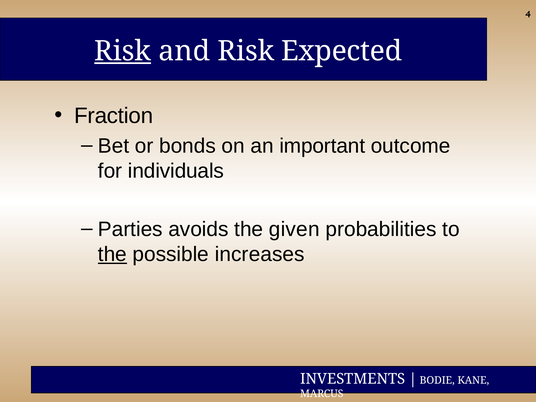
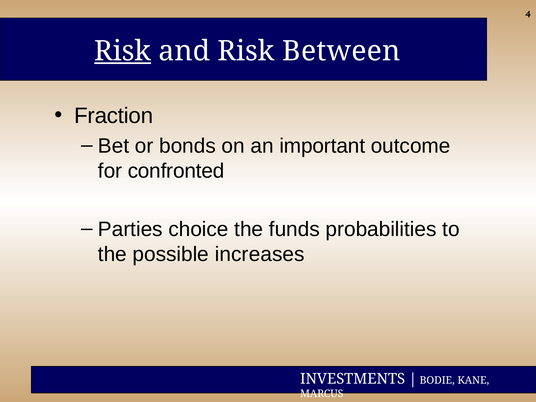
Expected: Expected -> Between (341, 51)
individuals: individuals -> confronted (176, 171)
avoids: avoids -> choice (198, 229)
given: given -> funds (294, 229)
the underline: present -> none (112, 254)
